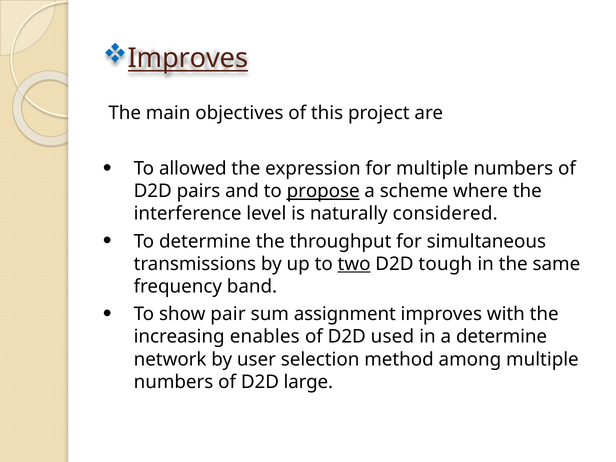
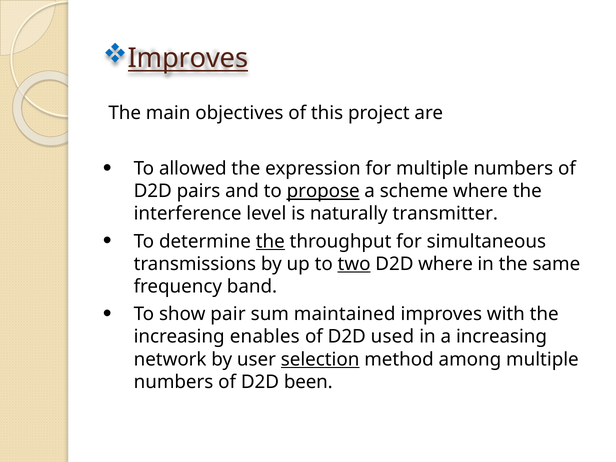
considered: considered -> transmitter (445, 214)
the underline: none -> present (270, 241)
D2D tough: tough -> where (446, 264)
assignment: assignment -> maintained (345, 314)
a determine: determine -> increasing (501, 337)
selection underline: none -> present (320, 359)
large: large -> been (308, 382)
